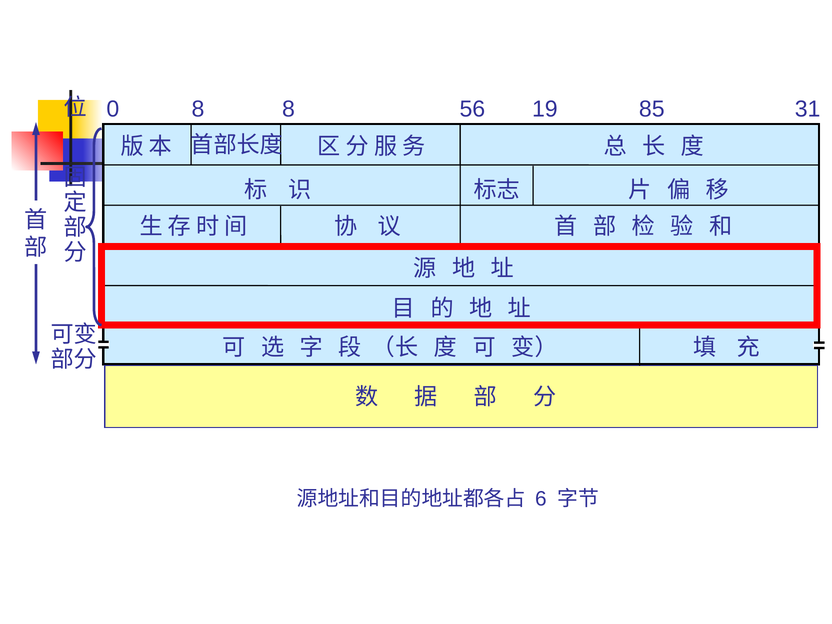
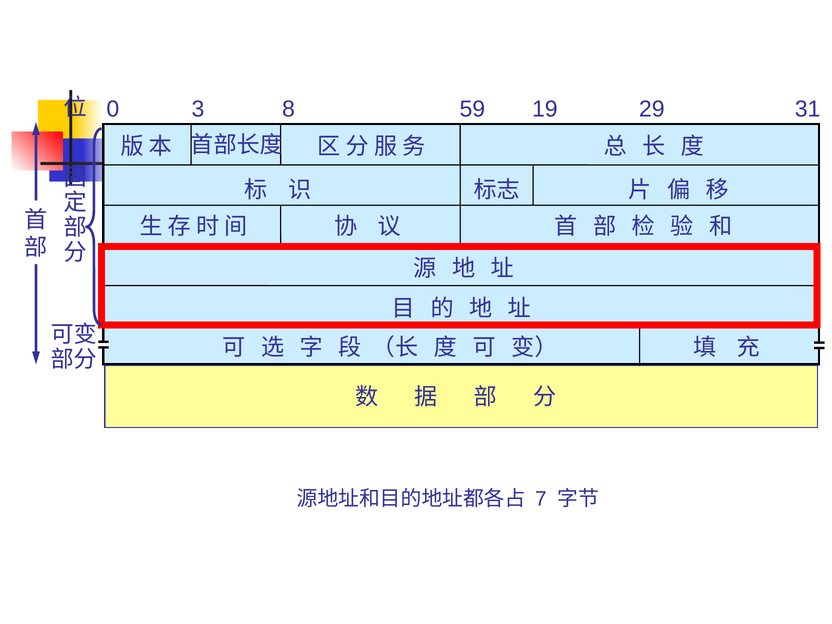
0 8: 8 -> 3 (198, 109)
56: 56 -> 59 (472, 109)
85: 85 -> 29 (652, 109)
6: 6 -> 7 (541, 499)
